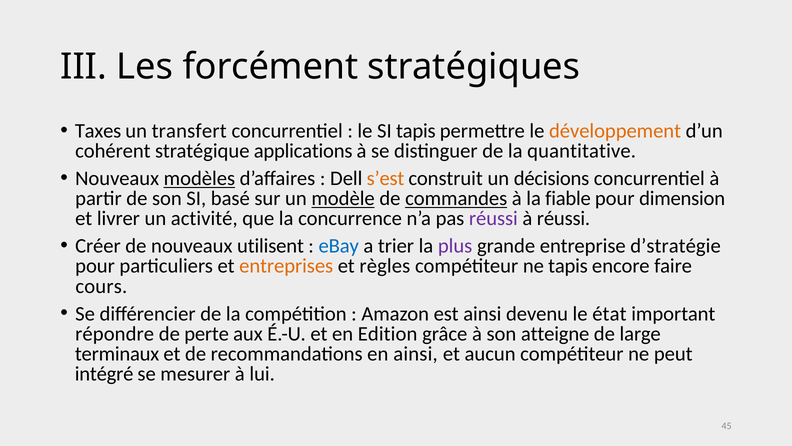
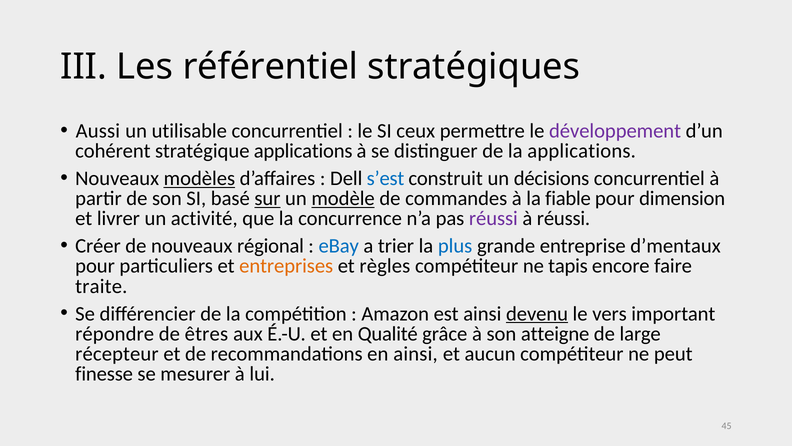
forcément: forcément -> référentiel (270, 67)
Taxes: Taxes -> Aussi (98, 131)
transfert: transfert -> utilisable (189, 131)
SI tapis: tapis -> ceux (416, 131)
développement colour: orange -> purple (615, 131)
la quantitative: quantitative -> applications (582, 151)
s’est colour: orange -> blue (386, 178)
sur underline: none -> present (267, 198)
commandes underline: present -> none (456, 198)
utilisent: utilisent -> régional (271, 246)
plus colour: purple -> blue (455, 246)
d’stratégie: d’stratégie -> d’mentaux (676, 246)
cours: cours -> traite (101, 286)
devenu underline: none -> present (537, 313)
état: état -> vers (609, 313)
perte: perte -> êtres (206, 333)
Edition: Edition -> Qualité (388, 333)
terminaux: terminaux -> récepteur (117, 353)
intégré: intégré -> finesse (104, 373)
